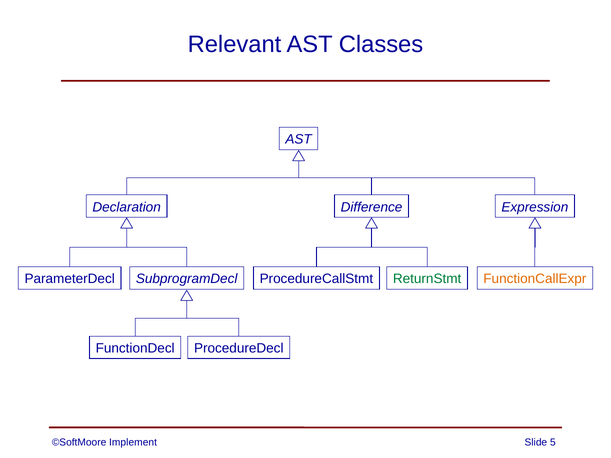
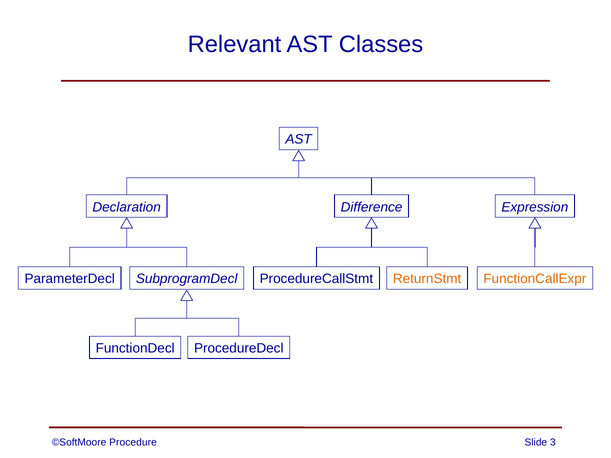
ReturnStmt colour: green -> orange (427, 279)
Implement: Implement -> Procedure (133, 443)
5: 5 -> 3 (553, 443)
